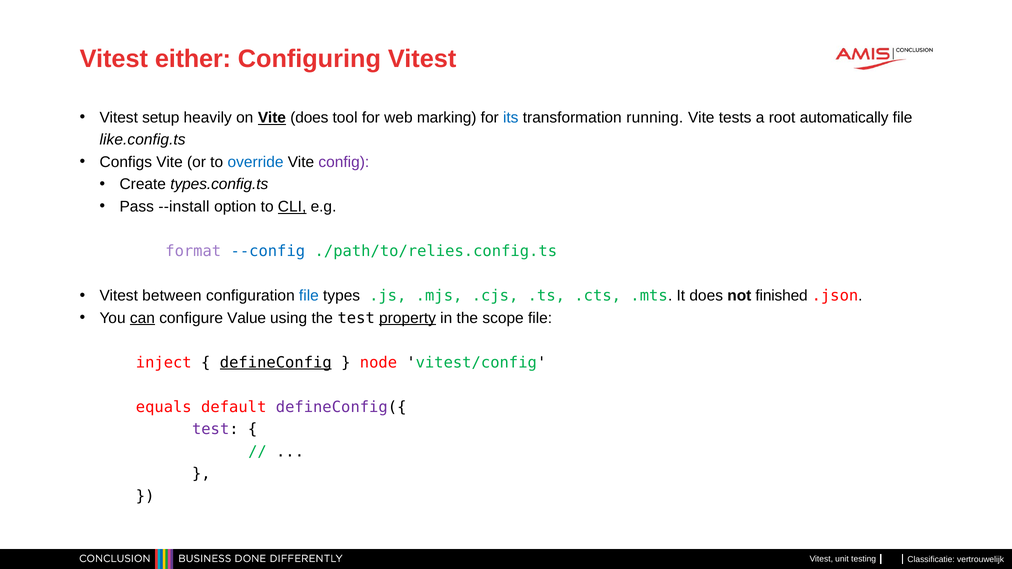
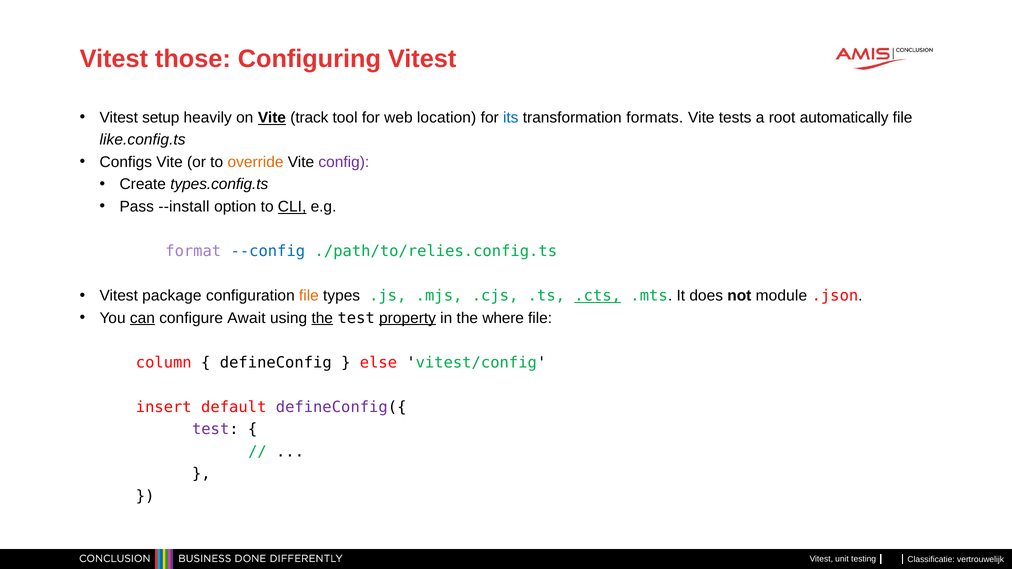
either: either -> those (193, 59)
Vite does: does -> track (309, 118)
marking: marking -> location (447, 118)
running: running -> formats (655, 118)
override colour: blue -> orange (256, 162)
between: between -> package (172, 296)
file colour: blue -> orange (309, 296)
.cts underline: none -> present (598, 296)
finished: finished -> module (781, 296)
Value: Value -> Await (246, 318)
the underline: none -> present (322, 318)
scope: scope -> where (503, 318)
inject: inject -> column (164, 363)
defineConfig underline: present -> none (276, 363)
node: node -> else (378, 363)
equals: equals -> insert (164, 407)
